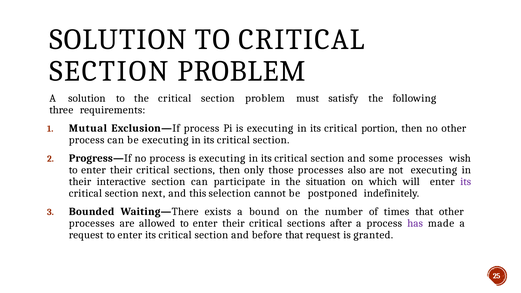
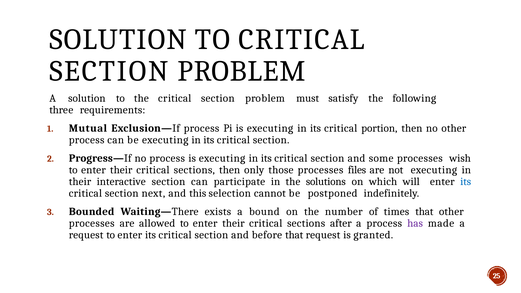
also: also -> files (357, 170)
situation: situation -> solutions (326, 182)
its colour: purple -> blue (466, 182)
